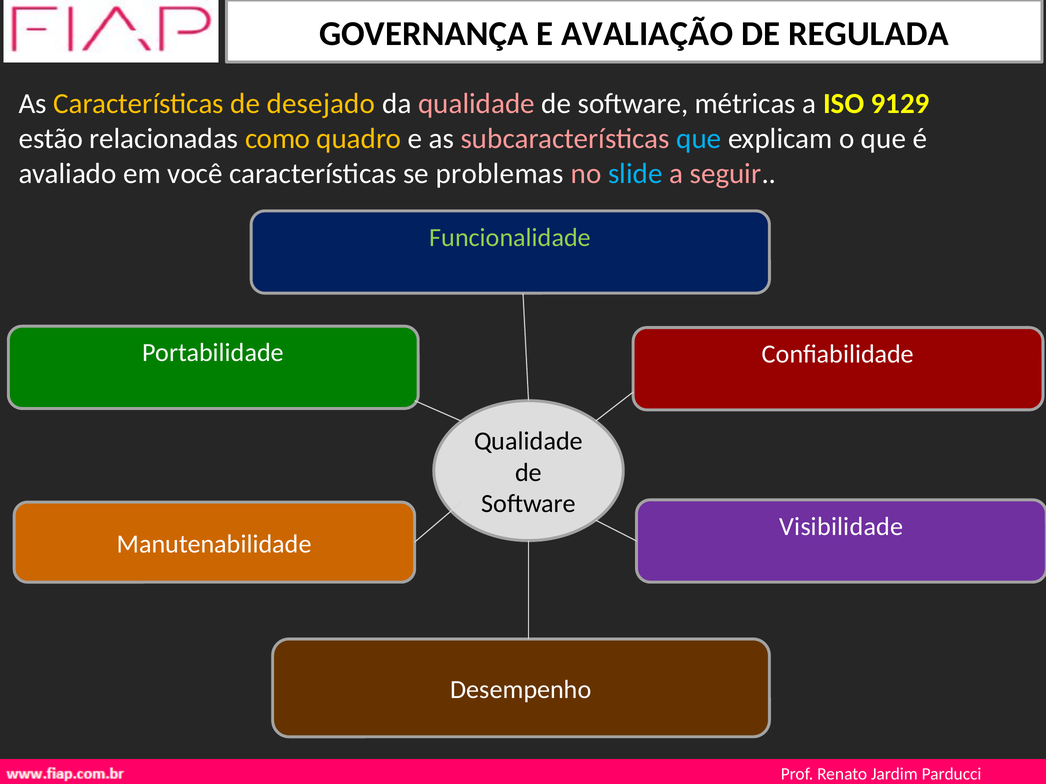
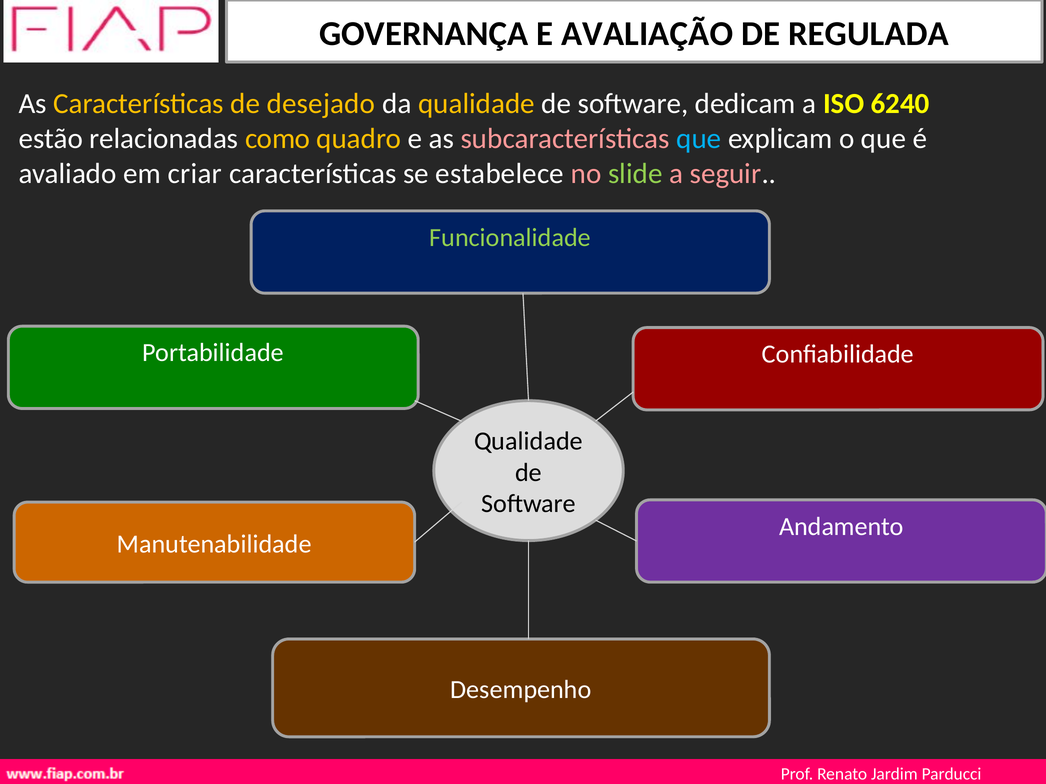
qualidade colour: pink -> yellow (476, 104)
métricas: métricas -> dedicam (745, 104)
9129: 9129 -> 6240 (900, 104)
você: você -> criar (195, 174)
problemas: problemas -> estabelece (500, 174)
slide colour: light blue -> light green (635, 174)
Visibilidade: Visibilidade -> Andamento (841, 527)
